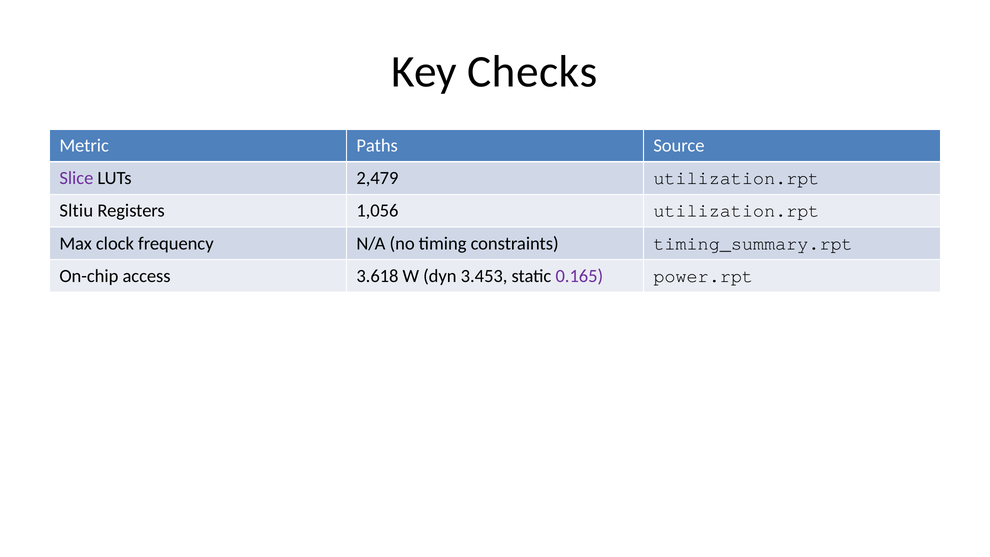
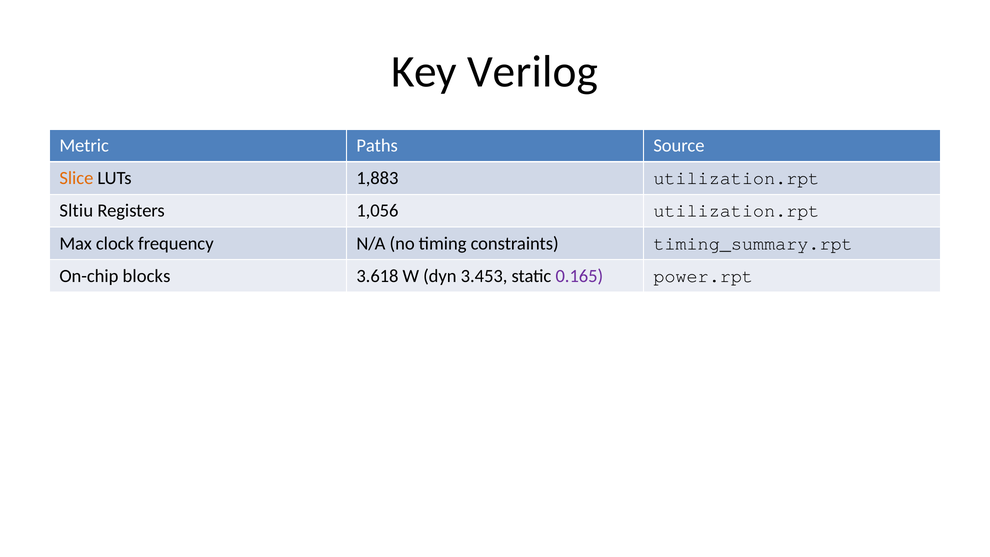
Checks: Checks -> Verilog (533, 72)
Slice colour: purple -> orange (76, 178)
2,479: 2,479 -> 1,883 (377, 178)
access: access -> blocks (146, 276)
